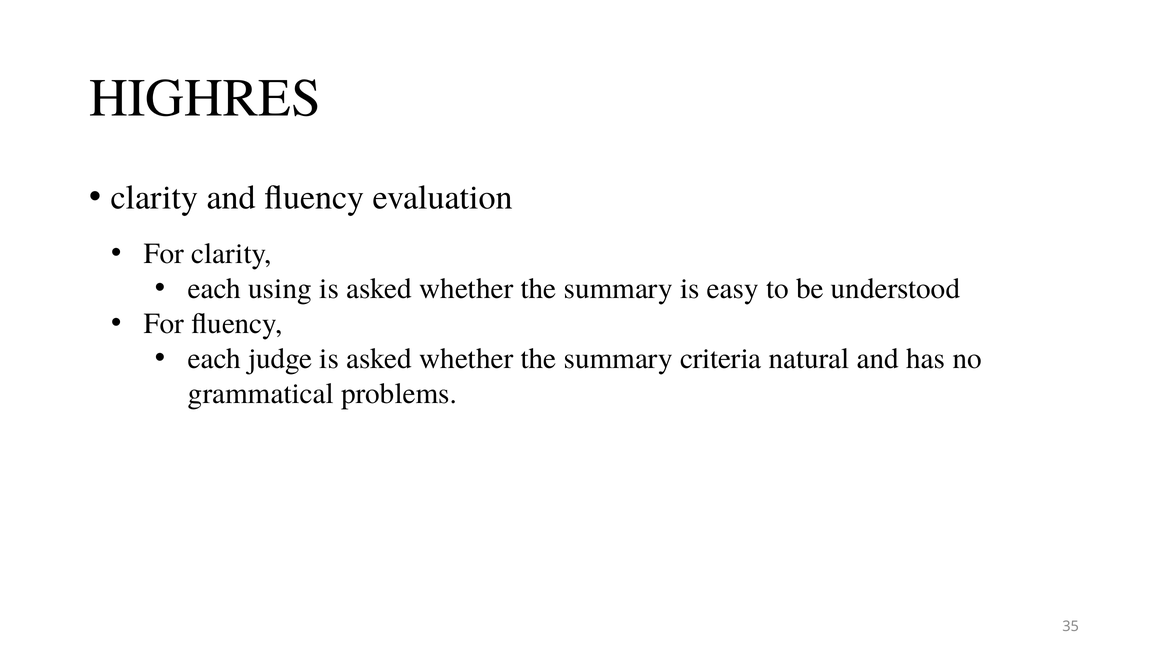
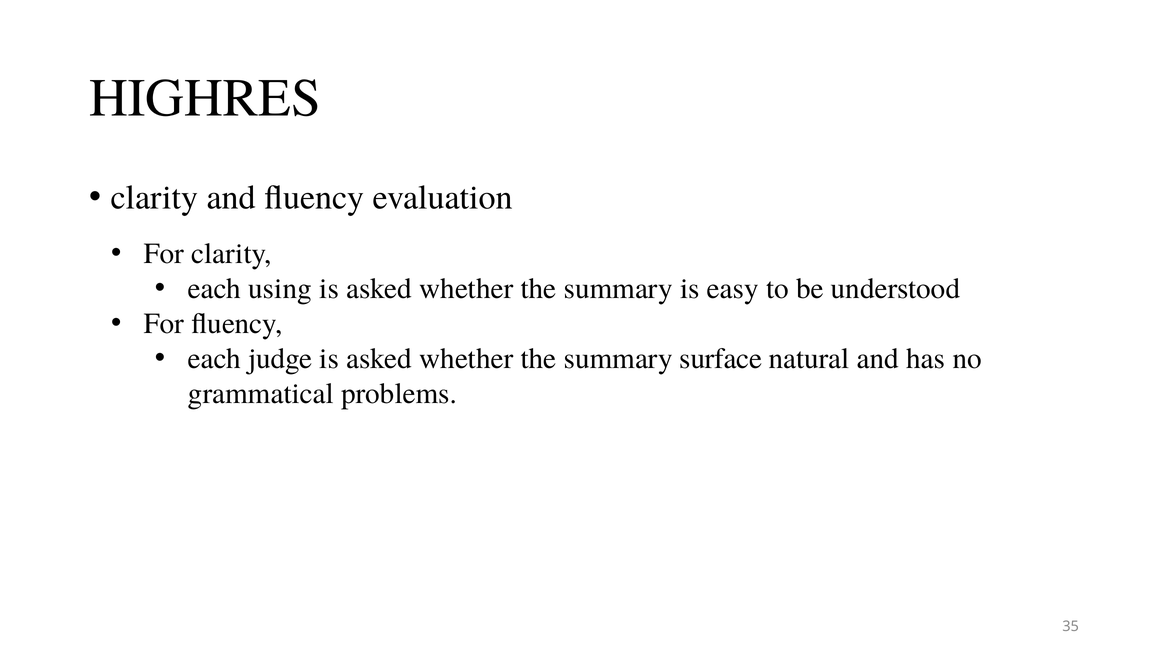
criteria: criteria -> surface (721, 359)
